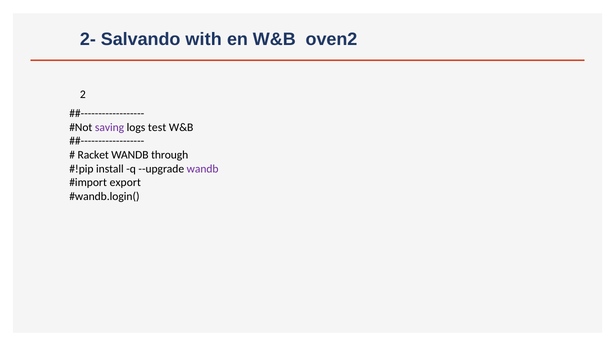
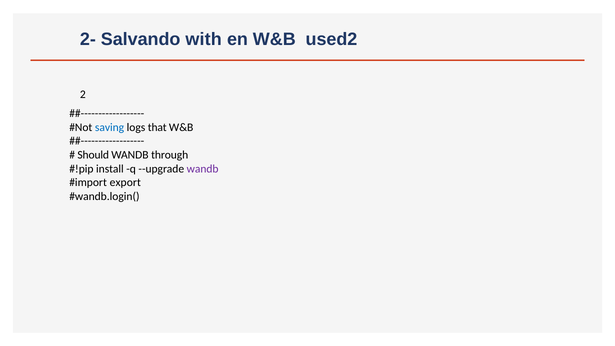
oven2: oven2 -> used2 (331, 39)
saving colour: purple -> blue (110, 127)
test: test -> that (157, 127)
Racket: Racket -> Should (93, 155)
